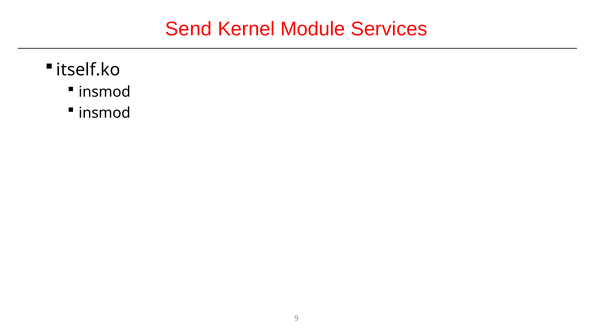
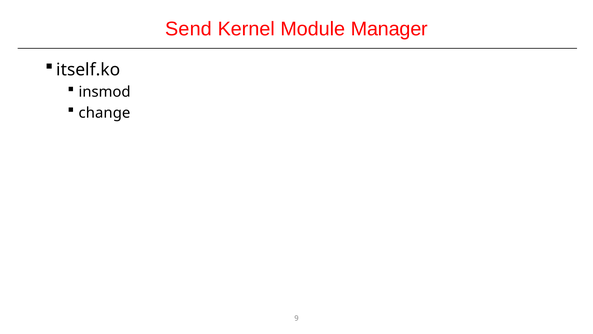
Services: Services -> Manager (389, 29)
insmod: insmod -> change (104, 113)
